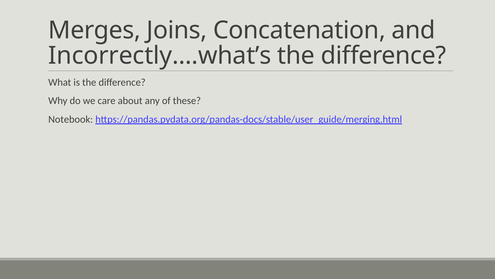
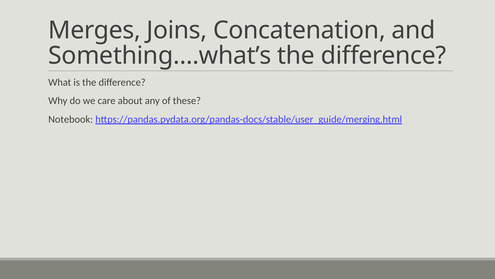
Incorrectly….what’s: Incorrectly….what’s -> Something….what’s (160, 55)
